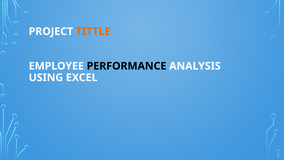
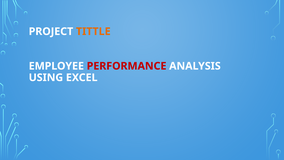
PERFORMANCE colour: black -> red (127, 66)
